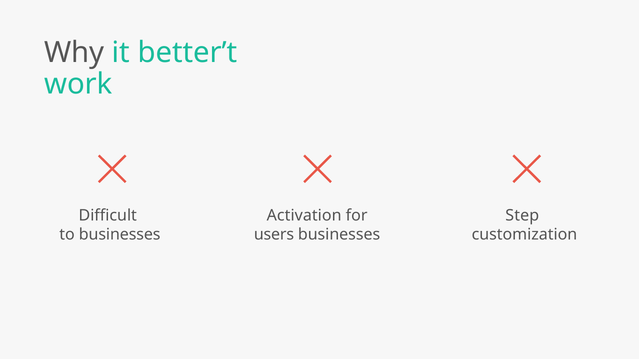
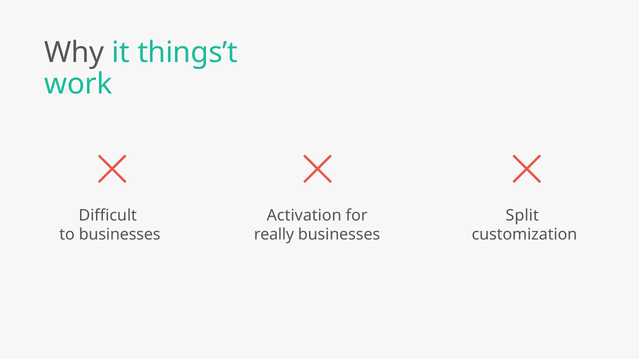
better’t: better’t -> things’t (188, 53)
Step: Step -> Split (522, 216)
users: users -> really (274, 235)
